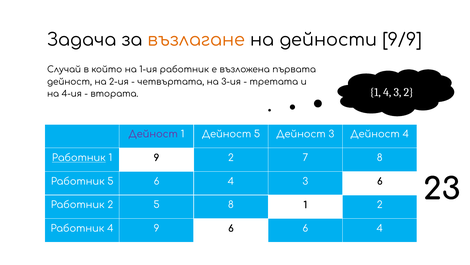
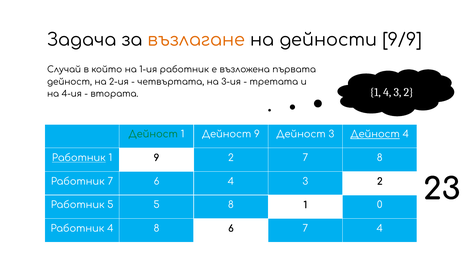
Дейност colour: purple -> green (153, 134)
Дейност 5: 5 -> 9 (257, 134)
Дейност underline: none -> present (375, 134)
Работник 5: 5 -> 7 (110, 181)
6 4 3 6: 6 -> 2 (380, 181)
Работник 2: 2 -> 5 (110, 205)
1 2: 2 -> 0 (380, 205)
4 9: 9 -> 8 (157, 228)
6 6: 6 -> 7 (305, 228)
